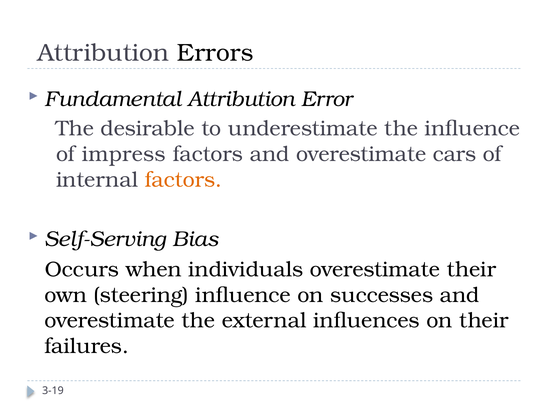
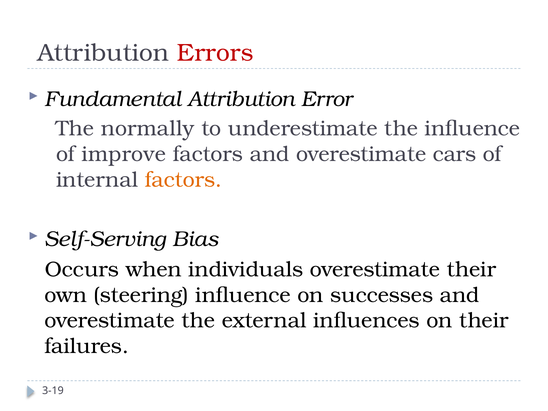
Errors colour: black -> red (215, 53)
desirable: desirable -> normally (148, 129)
impress: impress -> improve (124, 154)
